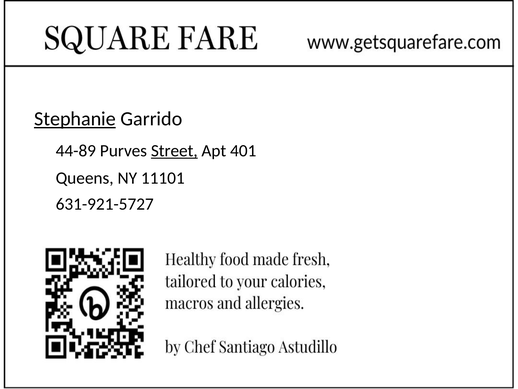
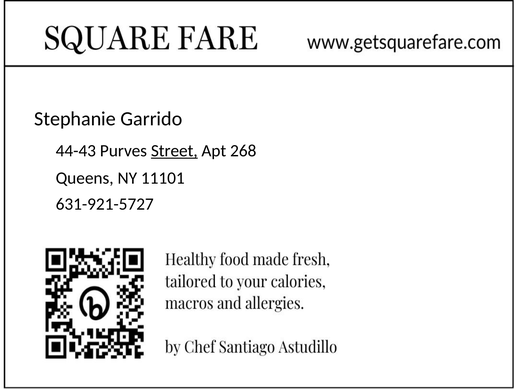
Stephanie underline: present -> none (75, 119)
44-89: 44-89 -> 44-43 (76, 151)
401: 401 -> 268 (243, 151)
